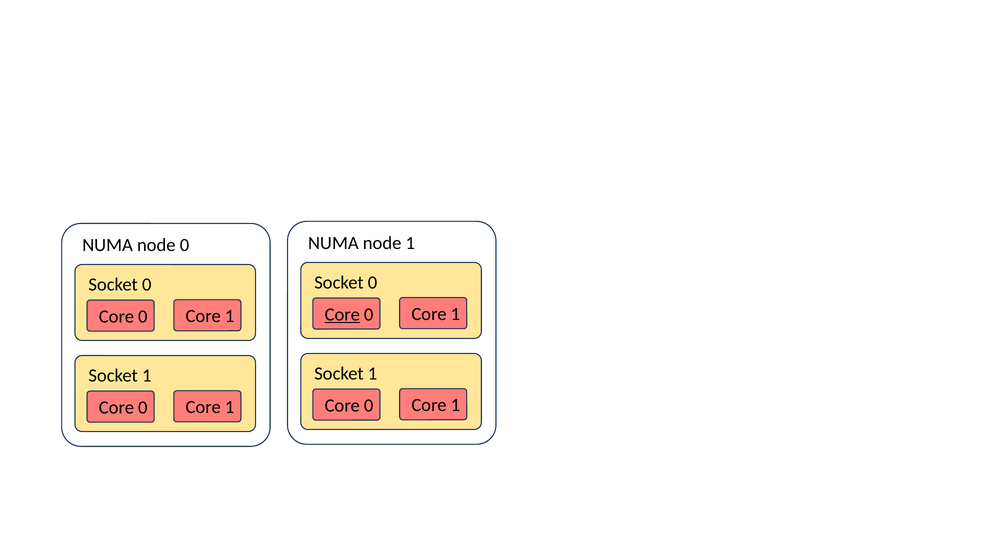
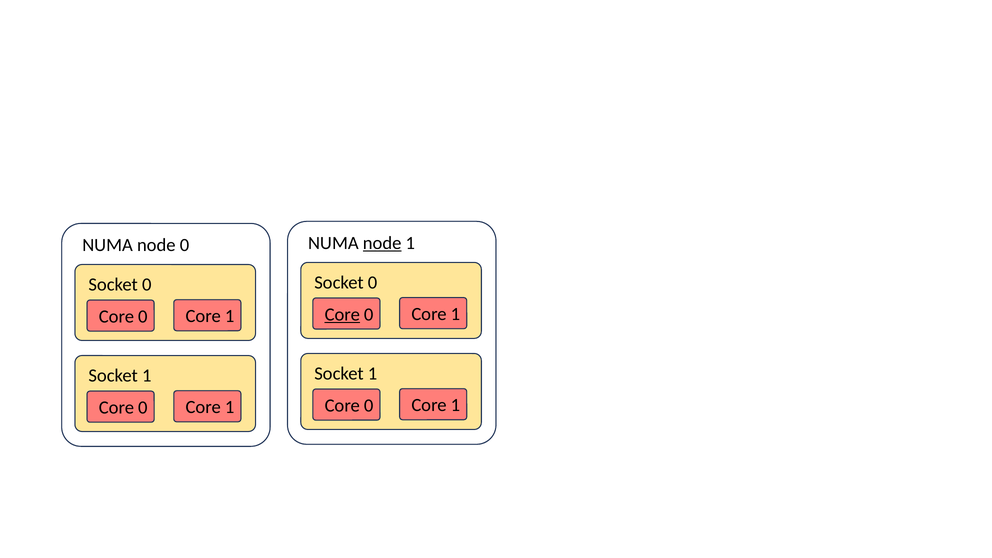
node underline: none -> present (382, 243)
